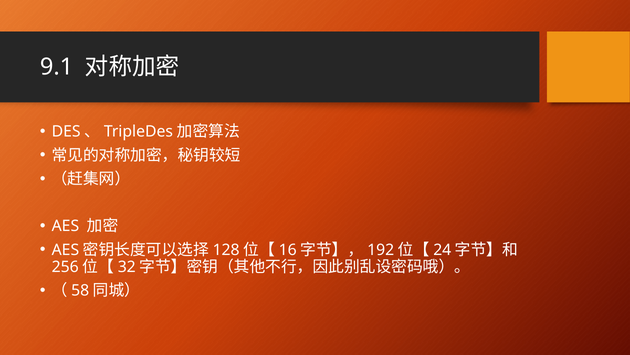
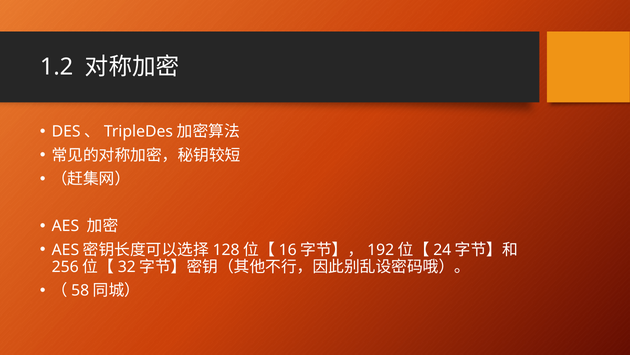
9.1: 9.1 -> 1.2 (57, 67)
